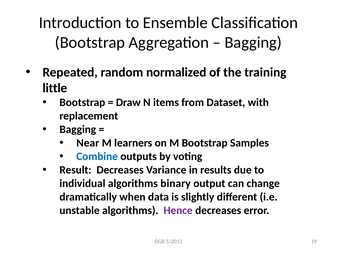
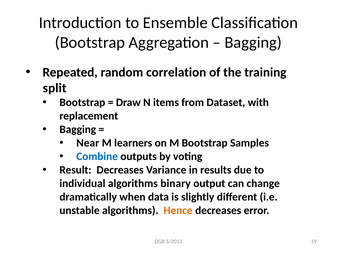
normalized: normalized -> correlation (176, 72)
little: little -> split (55, 88)
Hence colour: purple -> orange (178, 210)
